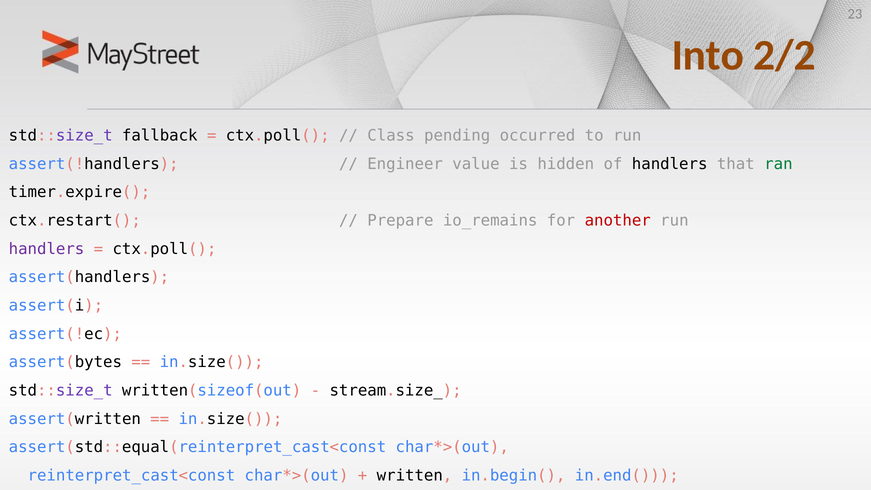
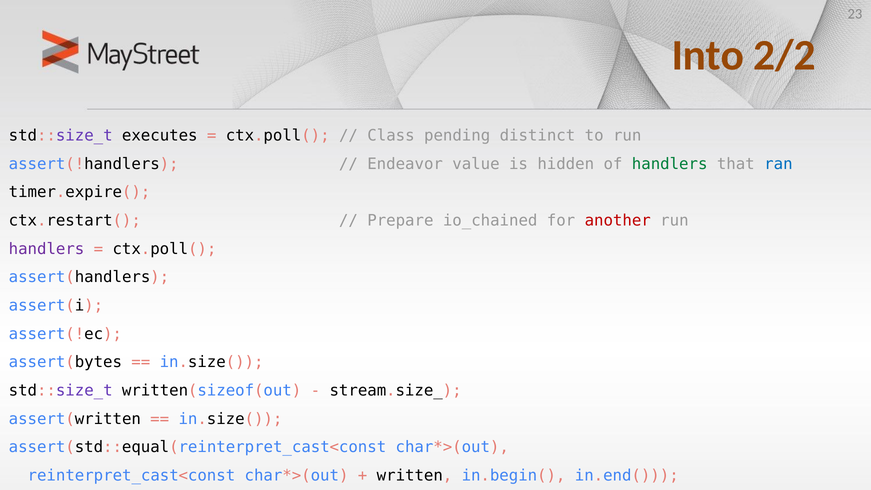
fallback: fallback -> executes (160, 136)
occurred: occurred -> distinct (537, 136)
Engineer: Engineer -> Endeavor (405, 164)
handlers colour: black -> green (670, 164)
ran colour: green -> blue (778, 164)
io_remains: io_remains -> io_chained (490, 221)
